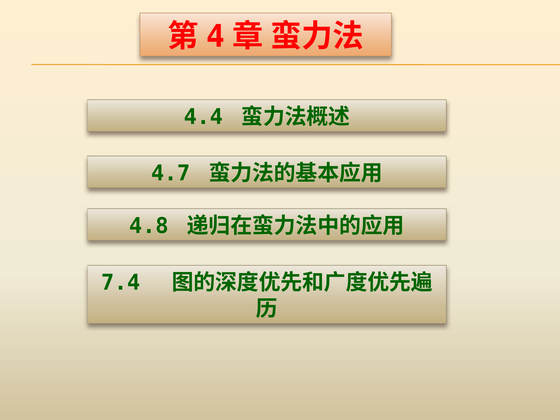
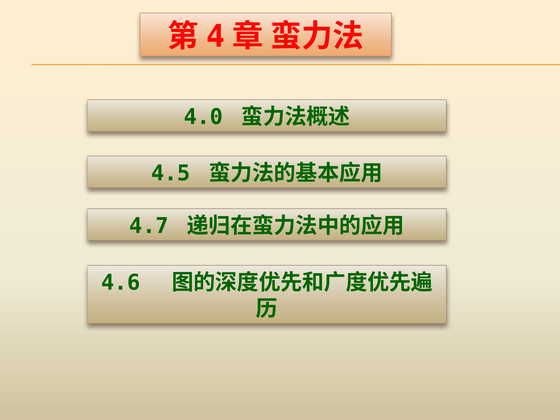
4.4: 4.4 -> 4.0 (203, 117)
4.7: 4.7 -> 4.5 (171, 173)
4.8: 4.8 -> 4.7 (149, 226)
7.4: 7.4 -> 4.6 (121, 283)
